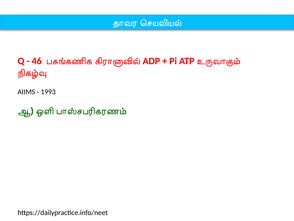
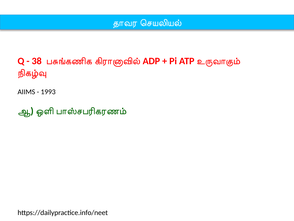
46: 46 -> 38 (37, 61)
